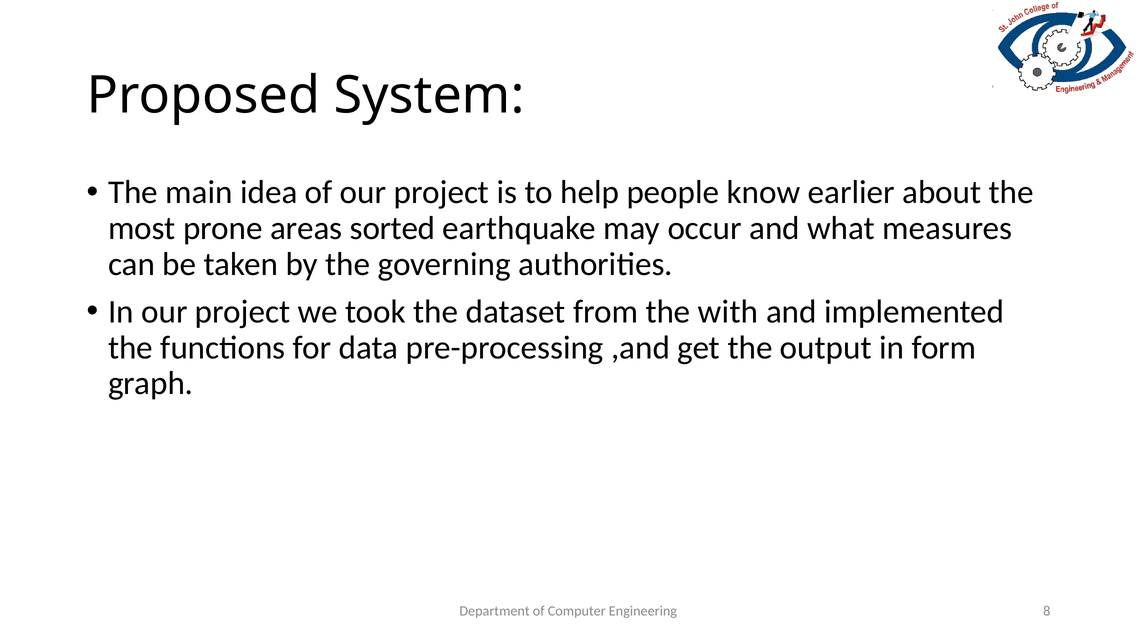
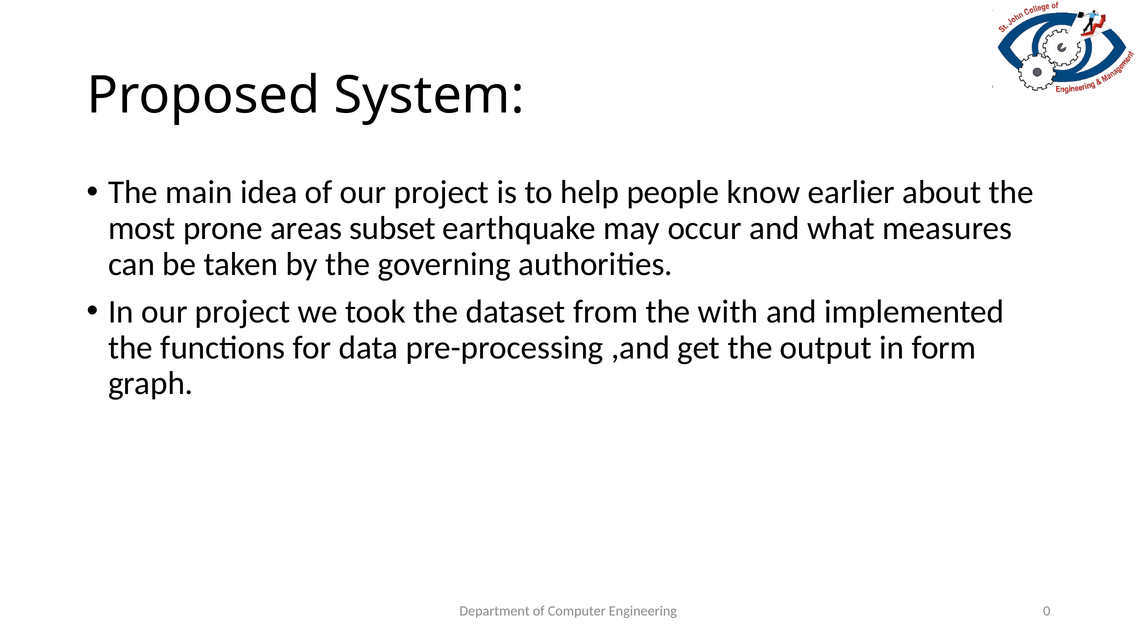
sorted: sorted -> subset (393, 228)
8: 8 -> 0 (1047, 611)
